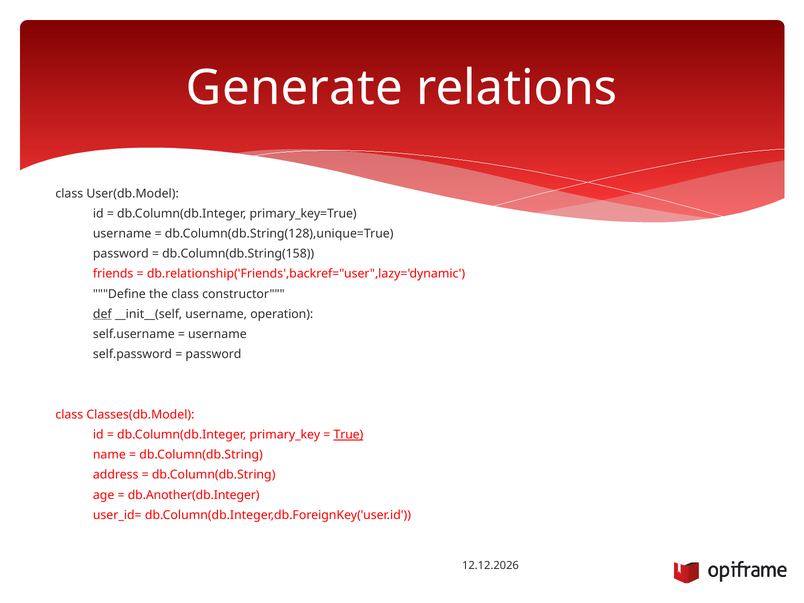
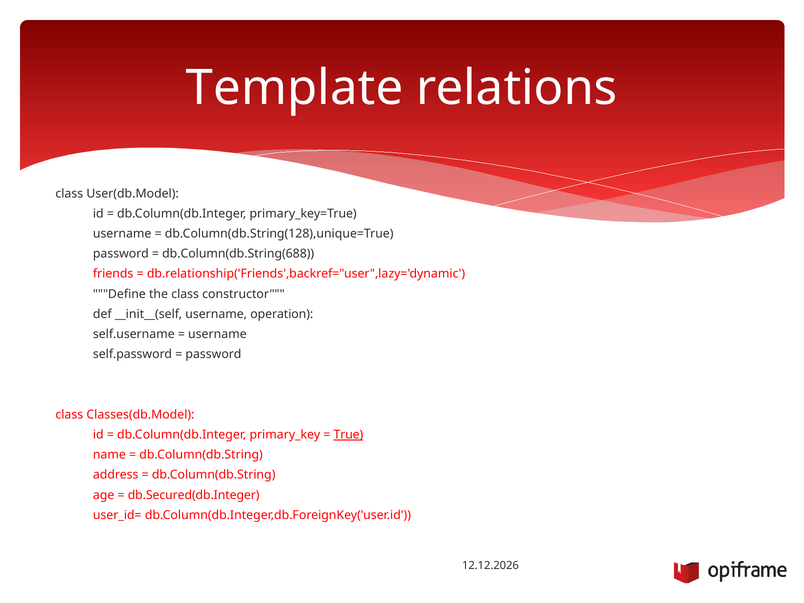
Generate: Generate -> Template (295, 88)
db.Column(db.String(158: db.Column(db.String(158 -> db.Column(db.String(688 (238, 254)
def underline: present -> none (102, 314)
db.Another(db.Integer: db.Another(db.Integer -> db.Secured(db.Integer (194, 495)
